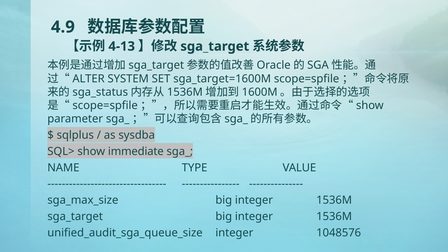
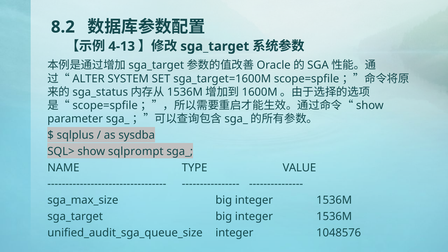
4.9: 4.9 -> 8.2 (63, 27)
immediate: immediate -> sqlprompt (136, 151)
